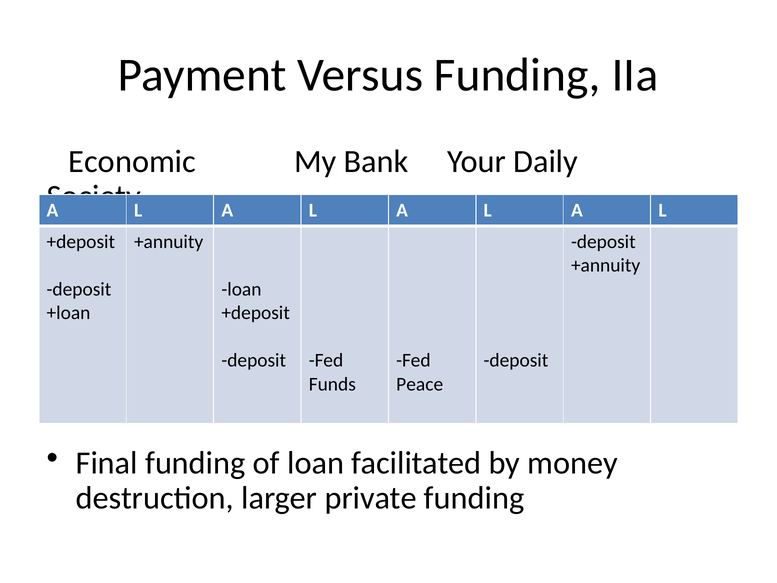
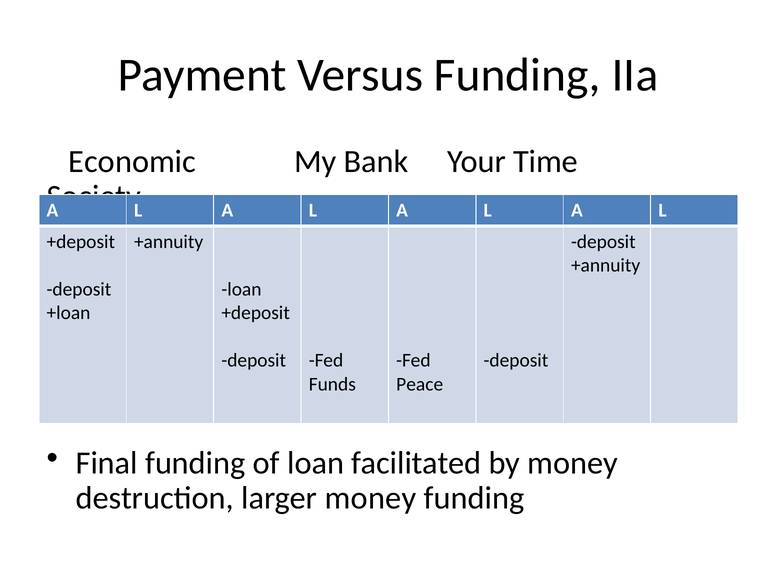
Daily: Daily -> Time (546, 162)
larger private: private -> money (371, 498)
